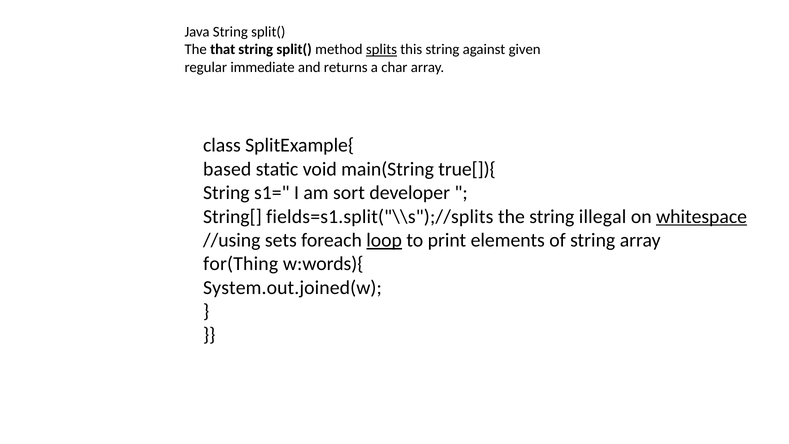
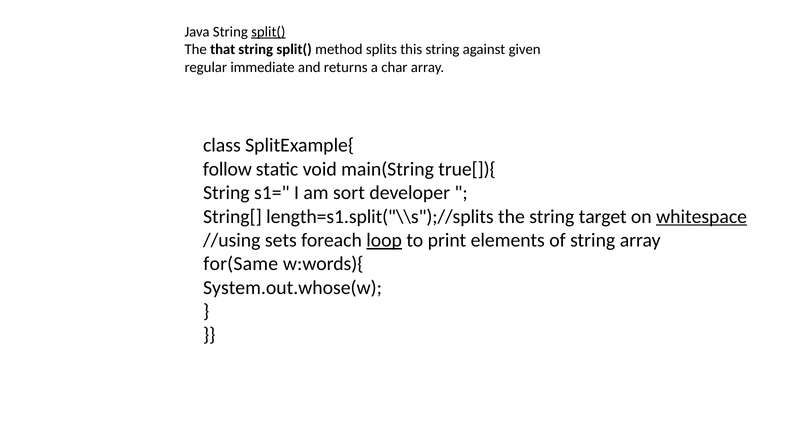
split( underline: none -> present (268, 32)
splits underline: present -> none (381, 49)
based: based -> follow (227, 169)
fields=s1.split("\\s");//splits: fields=s1.split("\\s");//splits -> length=s1.split("\\s");//splits (380, 216)
illegal: illegal -> target (603, 216)
for(Thing: for(Thing -> for(Same (241, 264)
System.out.joined(w: System.out.joined(w -> System.out.whose(w (293, 287)
